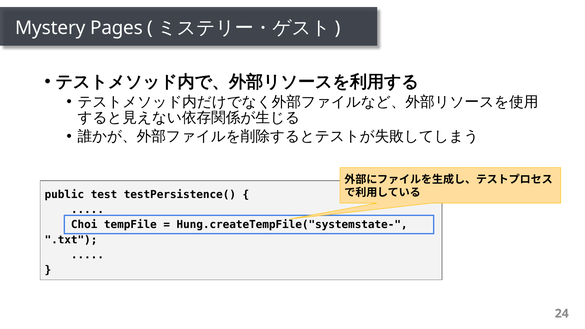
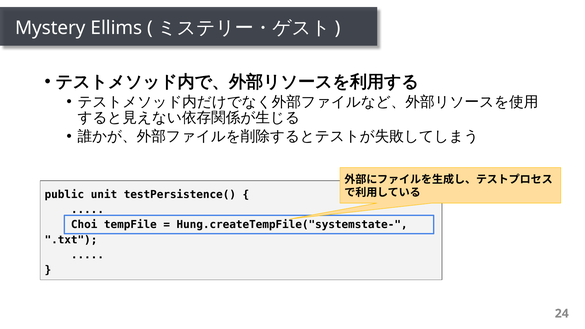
Pages: Pages -> Ellims (116, 28)
test: test -> unit (104, 194)
